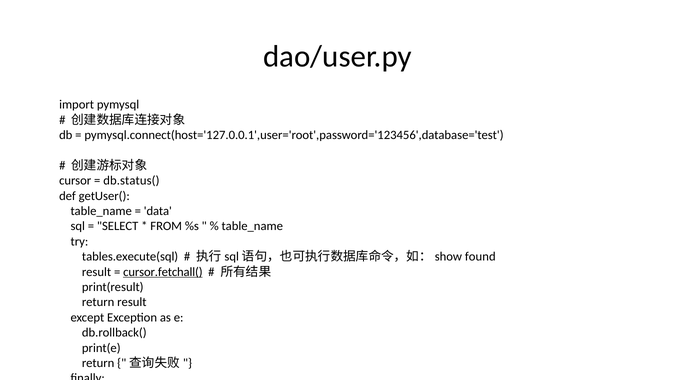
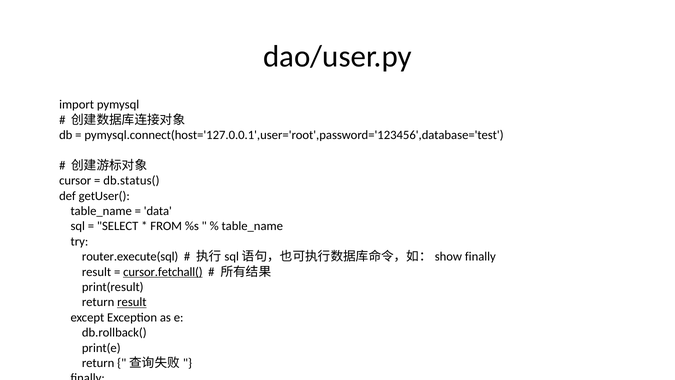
tables.execute(sql: tables.execute(sql -> router.execute(sql (130, 256)
found: found -> finally (480, 256)
result underline: none -> present (132, 302)
